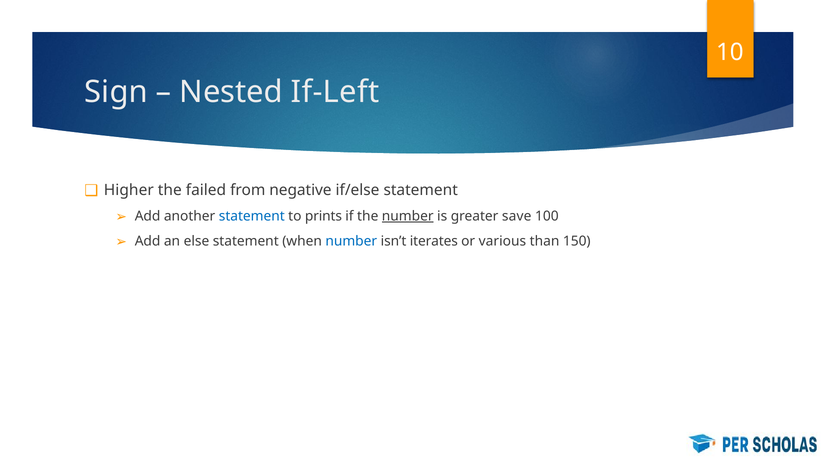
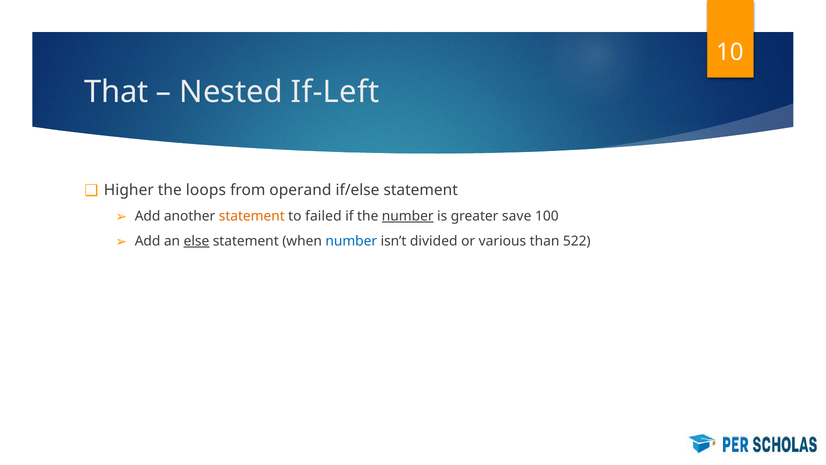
Sign: Sign -> That (116, 92)
failed: failed -> loops (206, 190)
negative: negative -> operand (300, 190)
statement colour: blue -> orange (252, 216)
prints: prints -> failed (323, 216)
else underline: none -> present (196, 241)
iterates: iterates -> divided (434, 241)
150: 150 -> 522 (577, 241)
